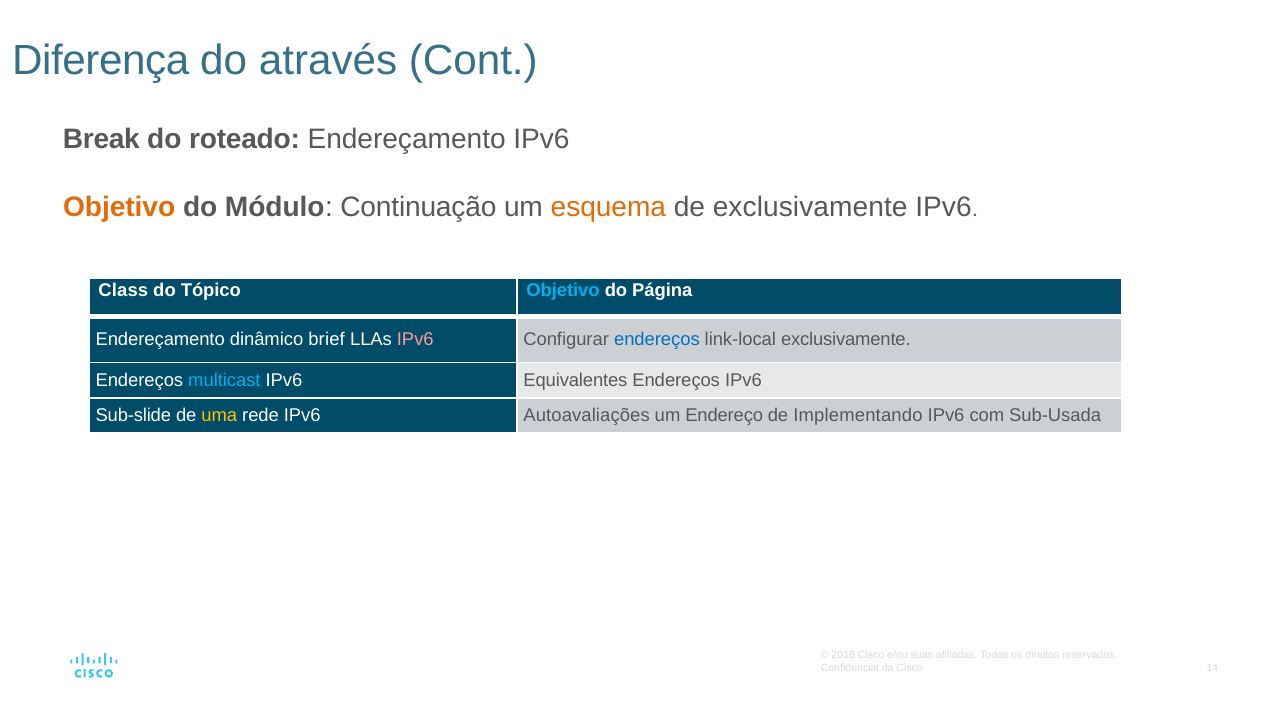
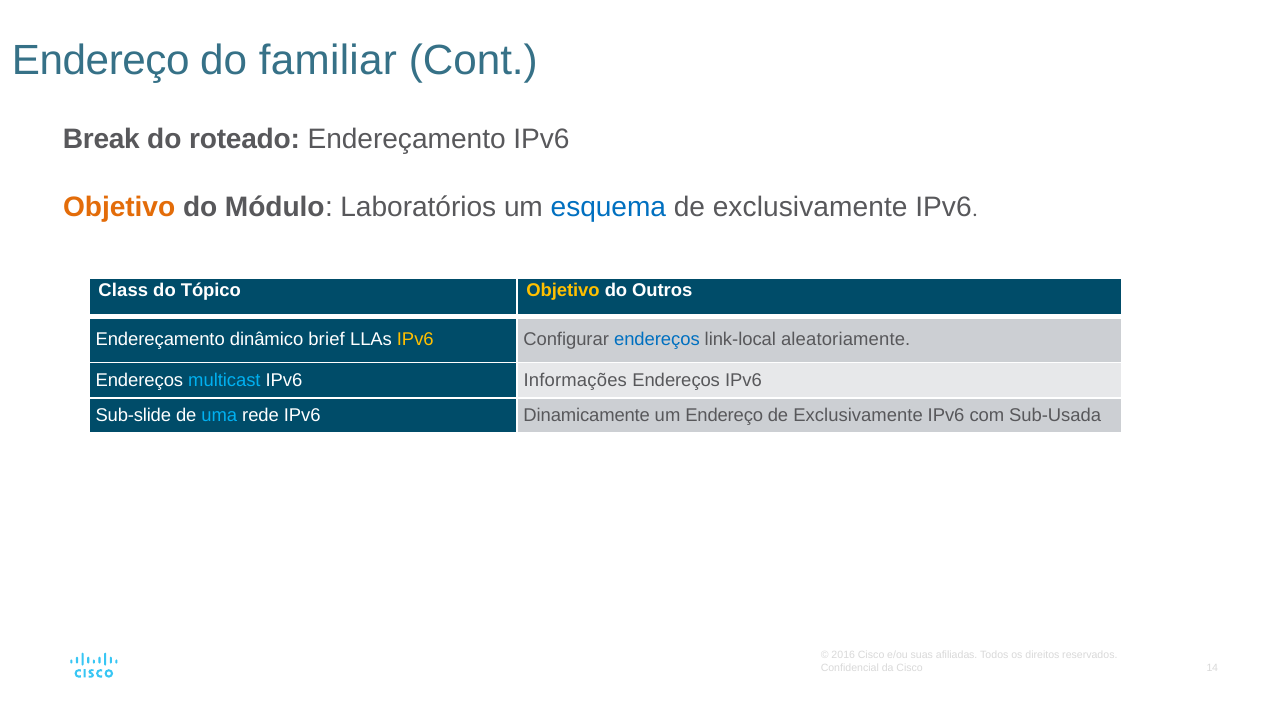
Diferença: Diferença -> Endereço (101, 61)
através: através -> familiar (328, 61)
Continuação: Continuação -> Laboratórios (418, 207)
esquema colour: orange -> blue (608, 207)
Objetivo colour: light blue -> yellow (563, 291)
Página: Página -> Outros (662, 291)
IPv6 colour: pink -> yellow (415, 340)
link-local exclusivamente: exclusivamente -> aleatoriamente (846, 340)
Equivalentes: Equivalentes -> Informações (575, 381)
uma colour: yellow -> light blue (219, 416)
Autoavaliações: Autoavaliações -> Dinamicamente (587, 416)
Implementando: Implementando -> Exclusivamente (858, 416)
